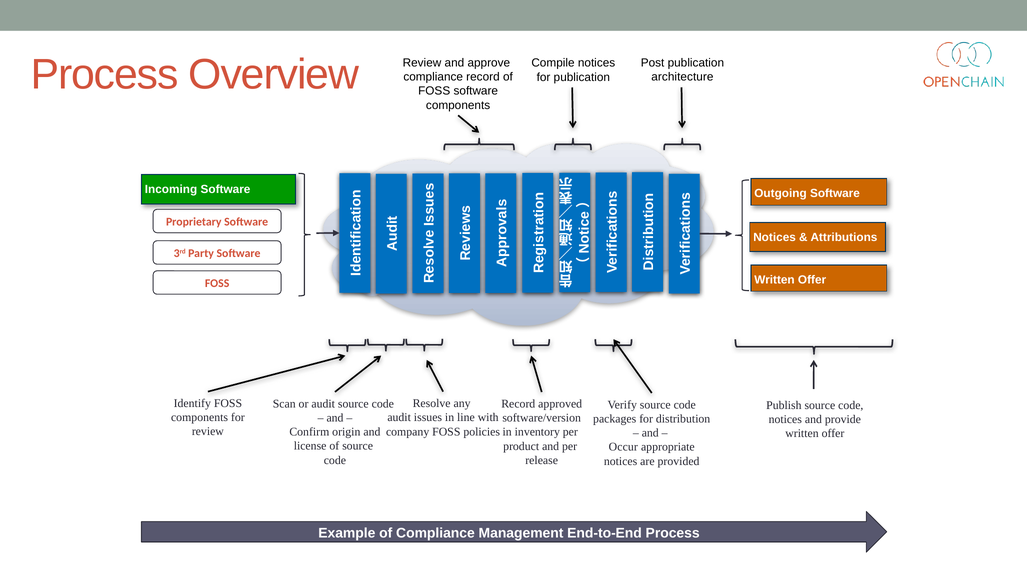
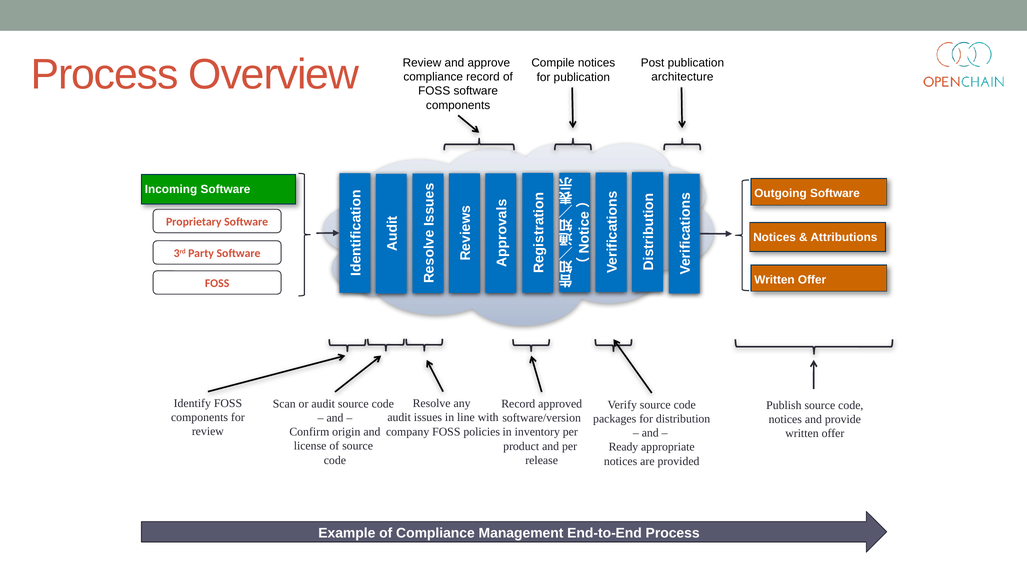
Occur: Occur -> Ready (623, 447)
